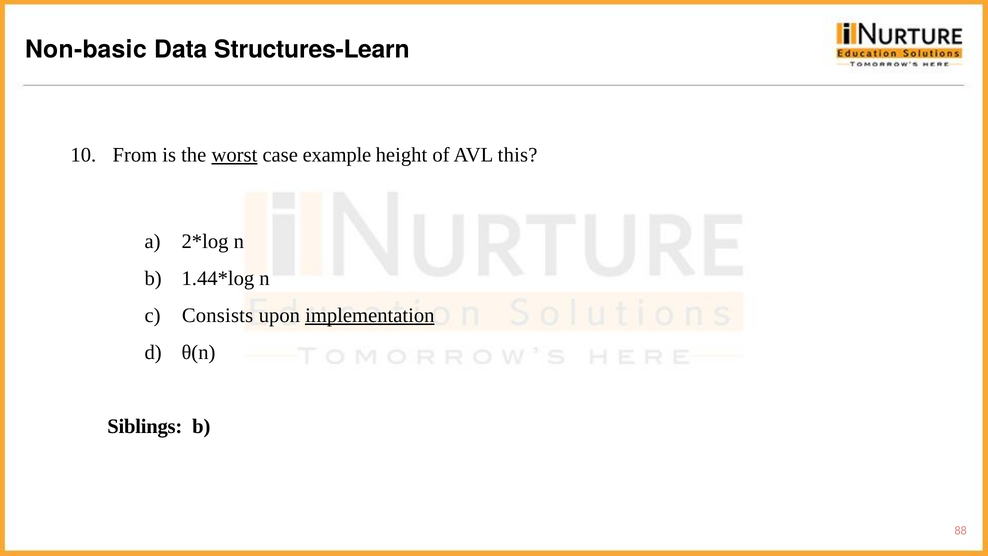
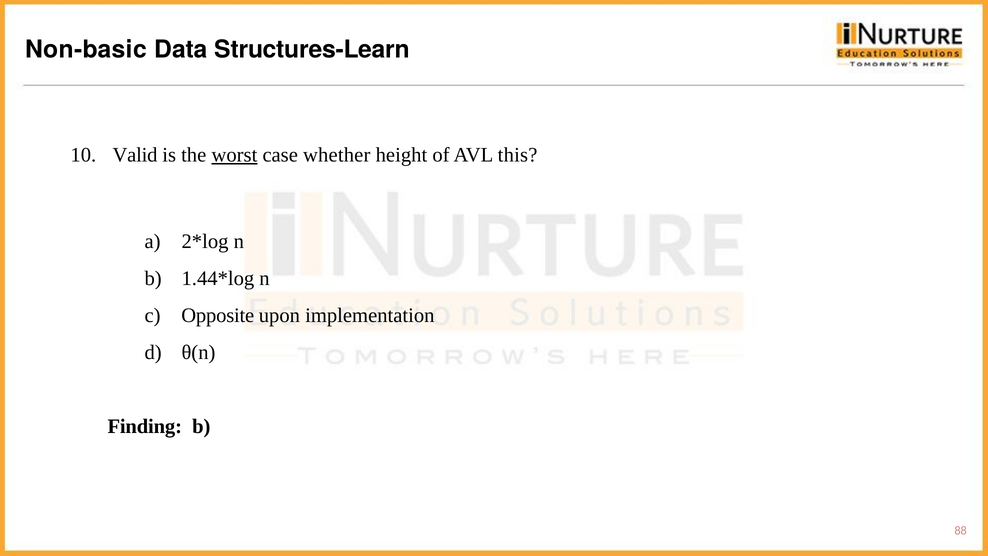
From: From -> Valid (135, 155)
example: example -> whether (337, 155)
Consists: Consists -> Opposite (218, 315)
implementation underline: present -> none (370, 315)
Siblings: Siblings -> Finding (145, 426)
